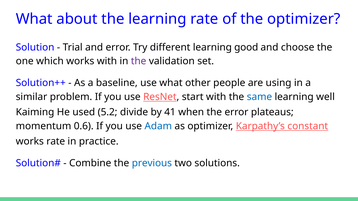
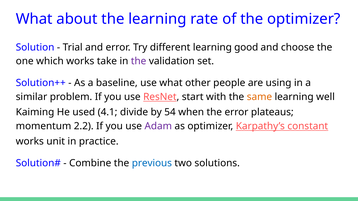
works with: with -> take (107, 61)
same colour: blue -> orange (259, 97)
5.2: 5.2 -> 4.1 (108, 112)
41: 41 -> 54 (170, 112)
0.6: 0.6 -> 2.2 (84, 126)
Adam colour: blue -> purple (158, 126)
works rate: rate -> unit (56, 142)
